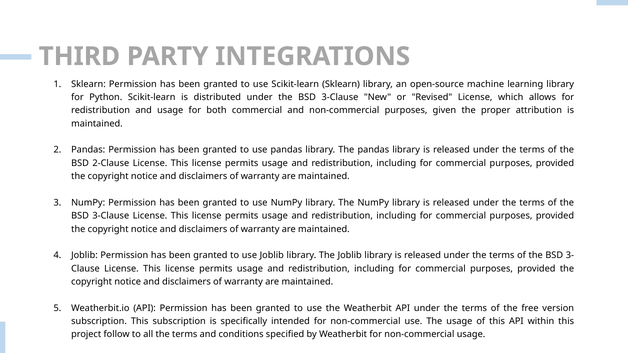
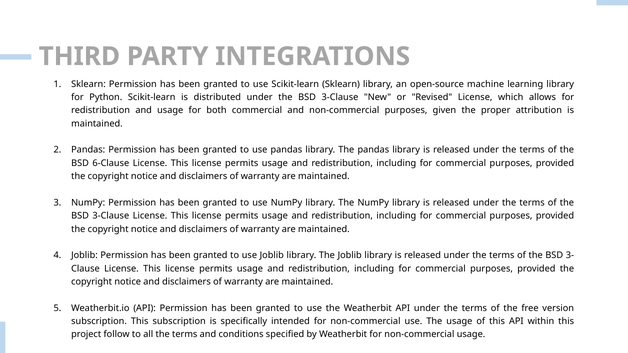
2-Clause: 2-Clause -> 6-Clause (111, 163)
